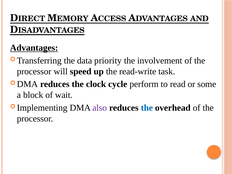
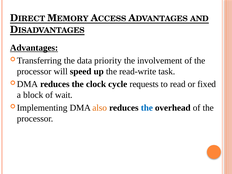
perform: perform -> requests (144, 84)
some: some -> fixed (207, 84)
also colour: purple -> orange (100, 108)
